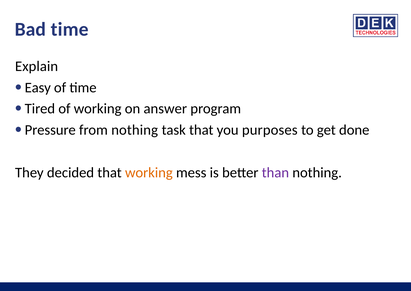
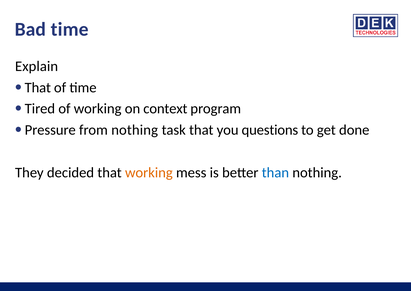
Easy: Easy -> That (38, 87)
answer: answer -> context (165, 109)
purposes: purposes -> questions (270, 130)
than colour: purple -> blue (275, 172)
